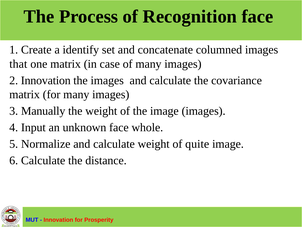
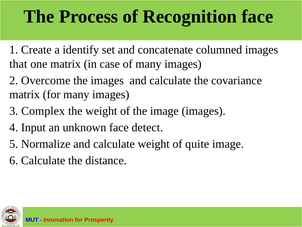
2 Innovation: Innovation -> Overcome (46, 80)
Manually: Manually -> Complex (43, 111)
whole: whole -> detect (147, 127)
